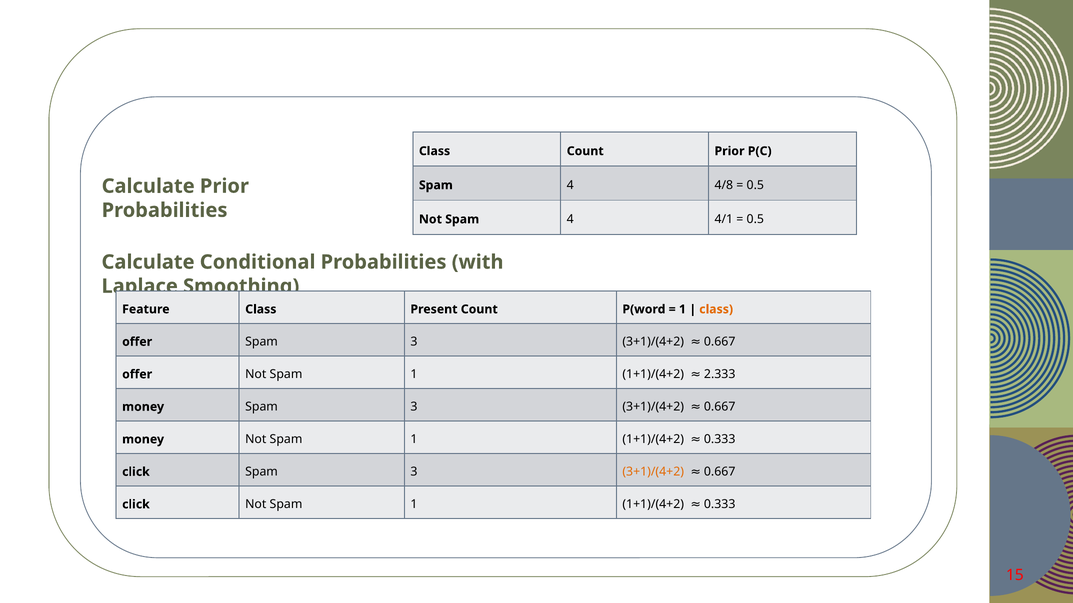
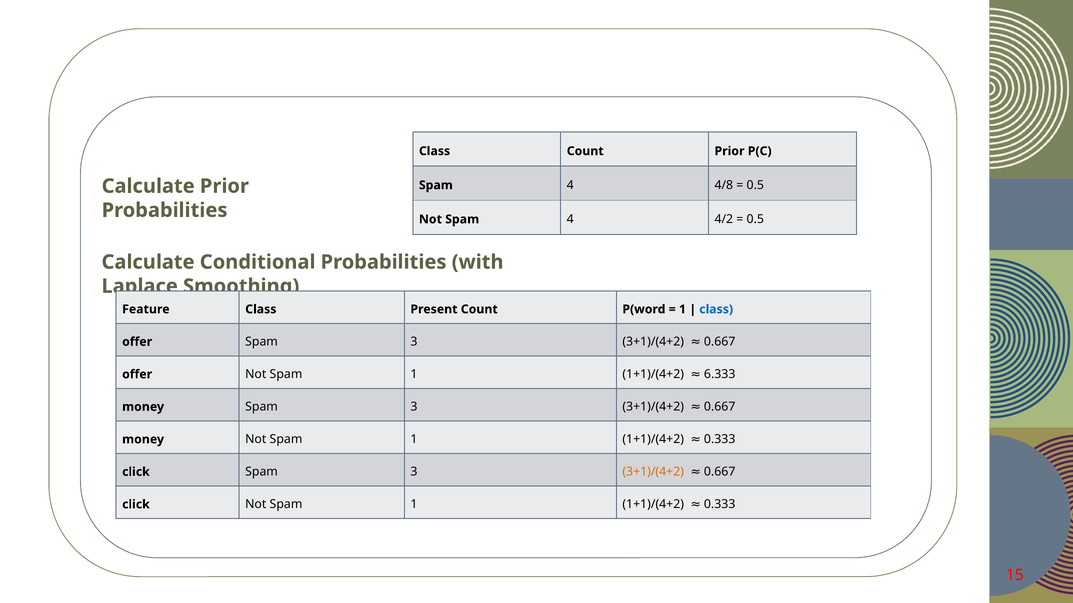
4/1: 4/1 -> 4/2 (724, 219)
class colour: orange -> blue (716, 310)
2.333: 2.333 -> 6.333 (720, 375)
